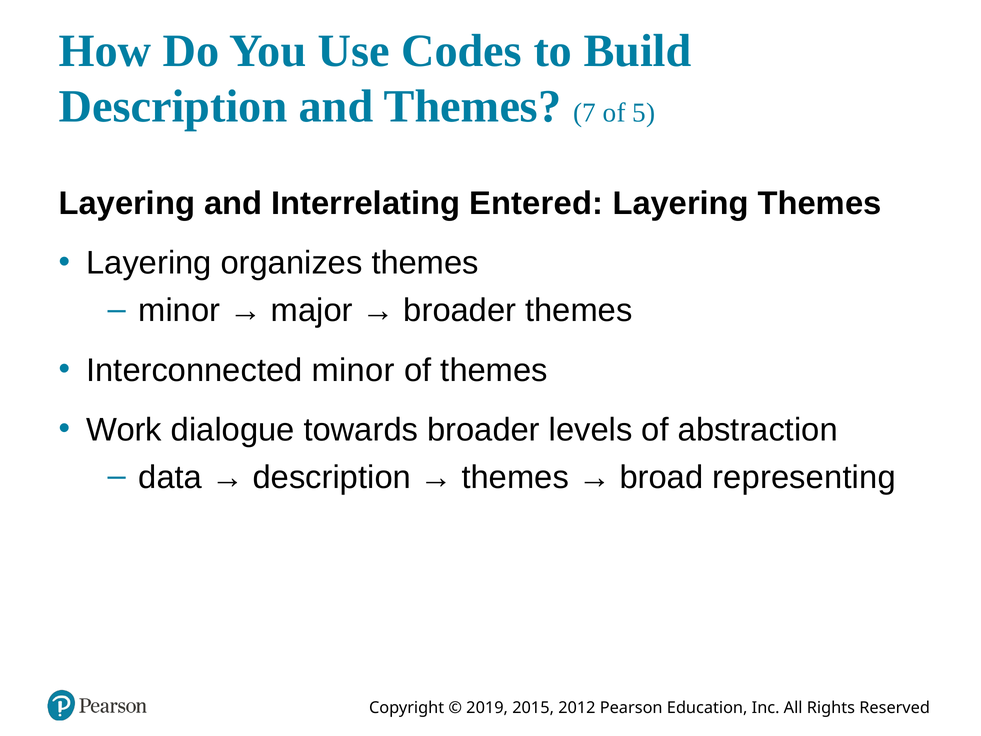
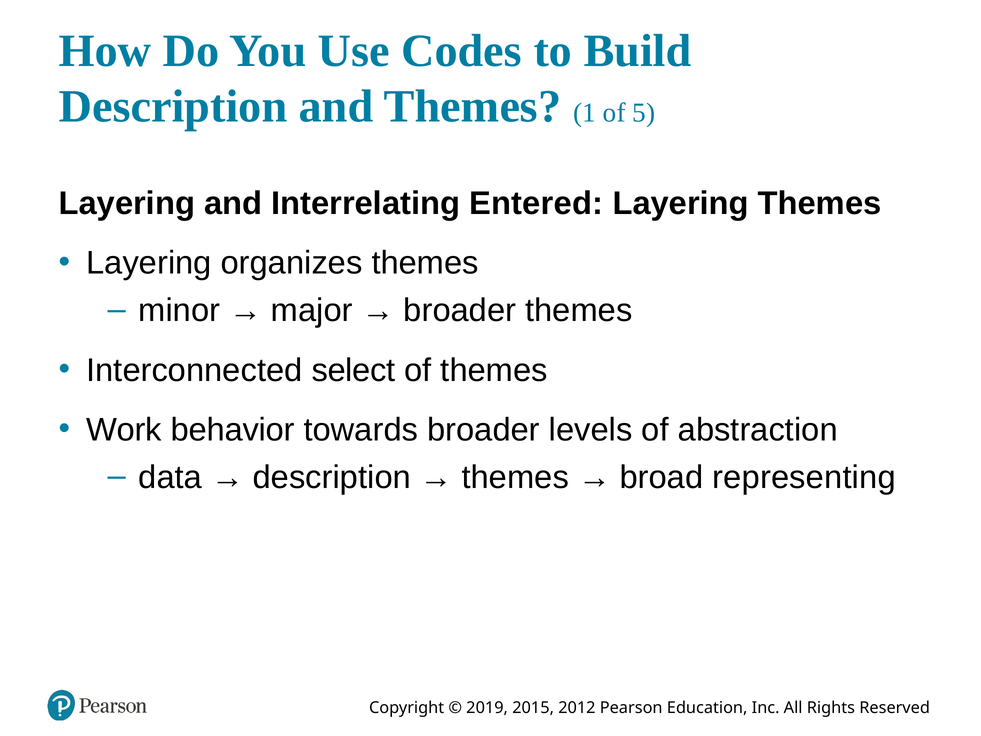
7: 7 -> 1 (585, 113)
Interconnected minor: minor -> select (353, 370)
dialogue: dialogue -> behavior (233, 430)
